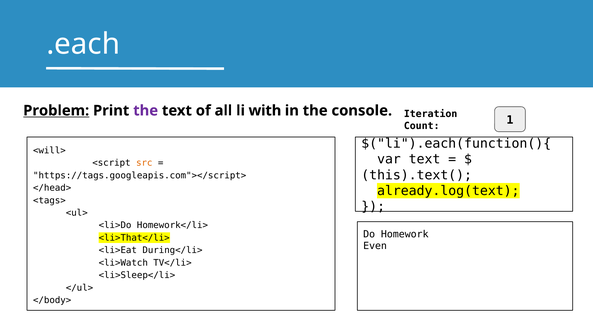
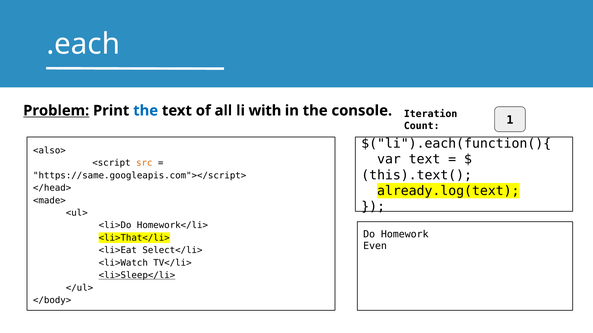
the colour: purple -> blue (146, 111)
<will>: <will> -> <also> (49, 151)
https://tags.googleapis.com"></script>: https://tags.googleapis.com"></script> -> https://same.googleapis.com"></script> (140, 176)
<tags>: <tags> -> <made> (49, 201)
During</li>: During</li> -> Select</li> (172, 251)
<li>Sleep</li> underline: none -> present (137, 276)
